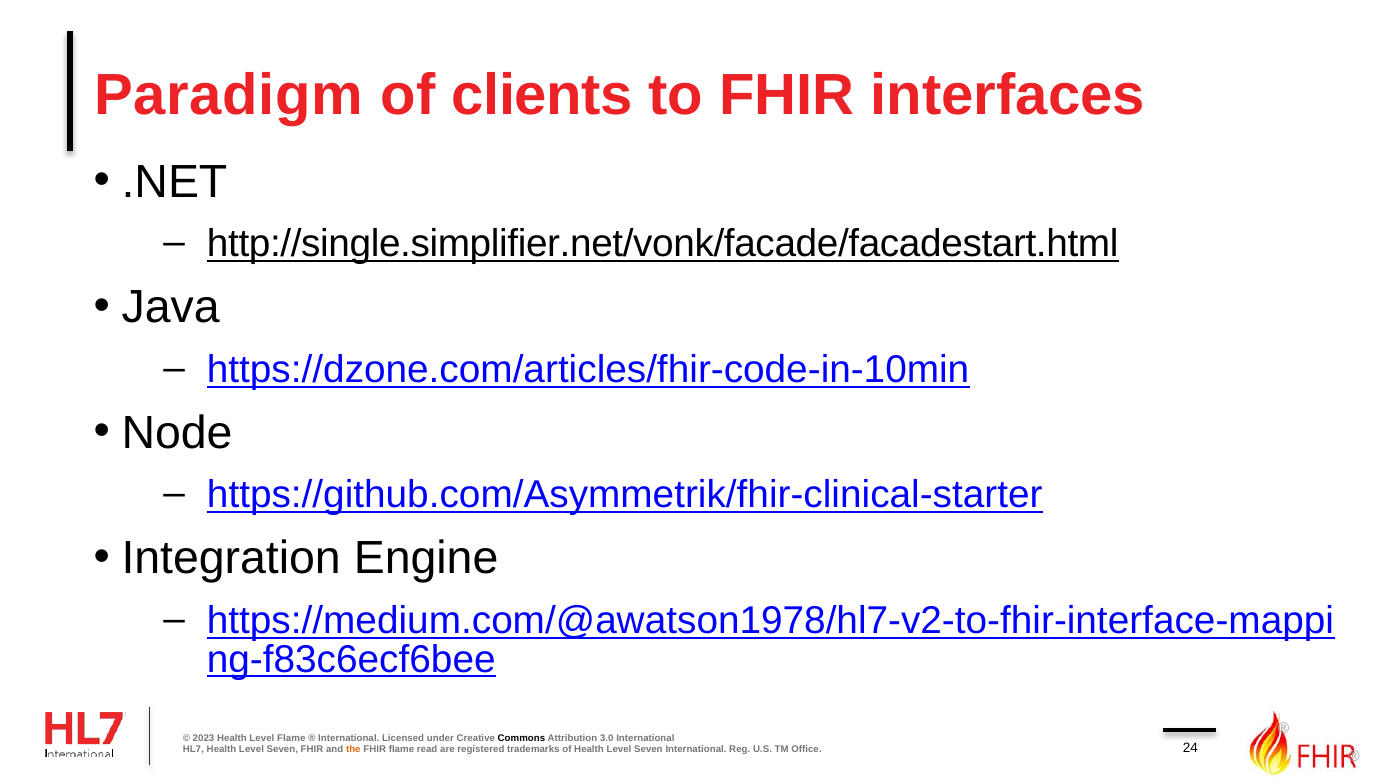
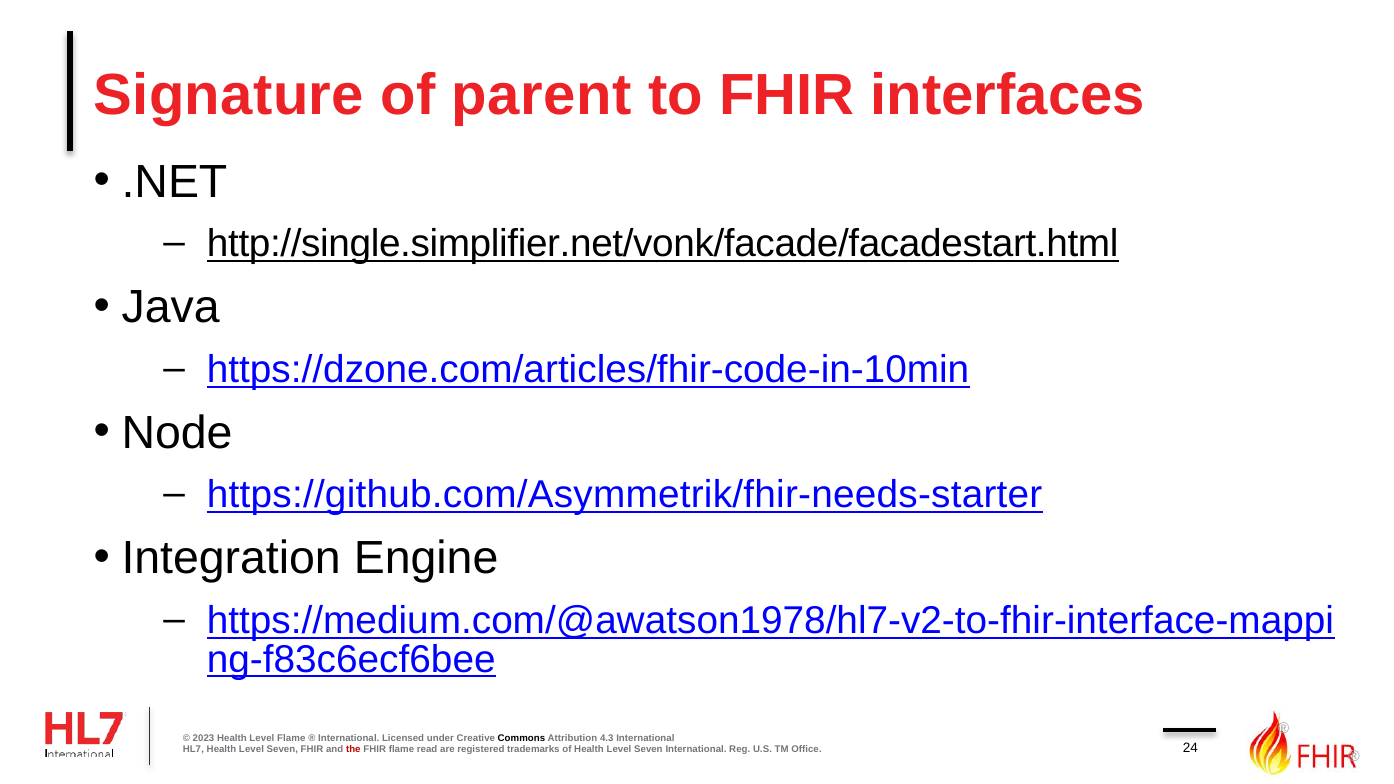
Paradigm: Paradigm -> Signature (229, 95)
clients: clients -> parent (542, 95)
https://github.com/Asymmetrik/fhir-clinical-starter: https://github.com/Asymmetrik/fhir-clinical-starter -> https://github.com/Asymmetrik/fhir-needs-starter (625, 495)
3.0: 3.0 -> 4.3 (607, 738)
the colour: orange -> red (353, 750)
